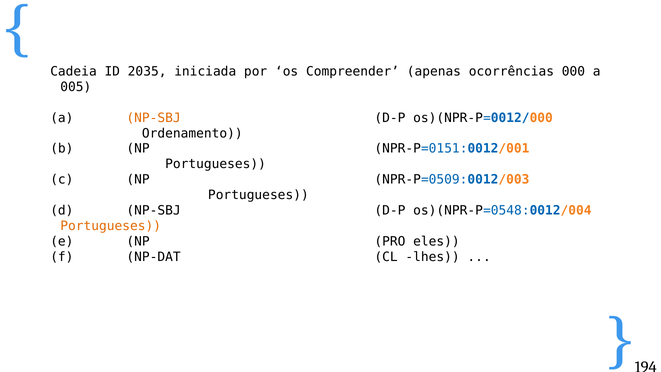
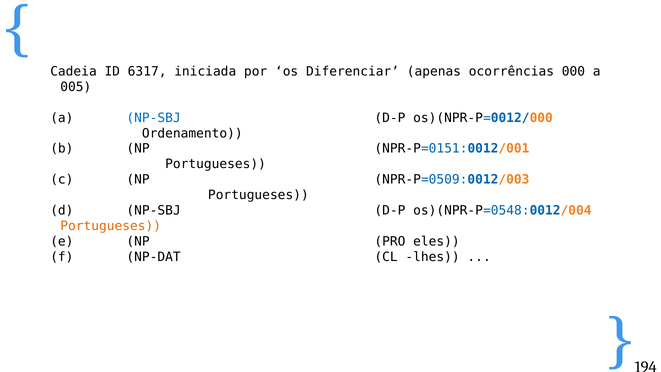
2035: 2035 -> 6317 (147, 72)
Compreender: Compreender -> Diferenciar (353, 72)
NP-SBJ colour: orange -> blue (154, 118)
